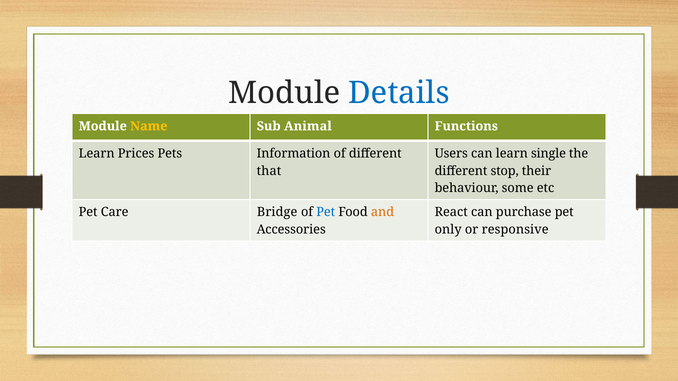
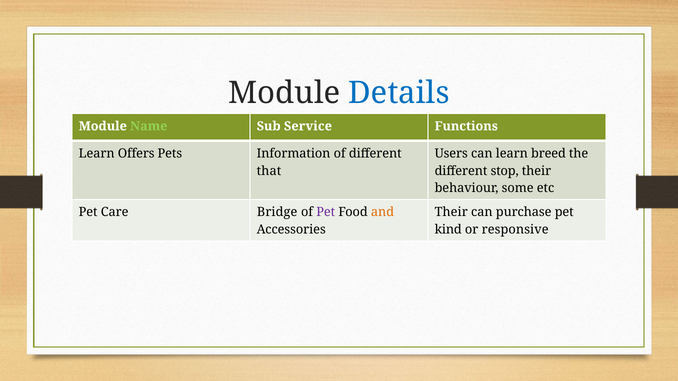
Name colour: yellow -> light green (149, 126)
Animal: Animal -> Service (308, 126)
Prices: Prices -> Offers (136, 154)
single: single -> breed (548, 154)
Pet colour: blue -> purple (326, 212)
React: React -> Their (451, 212)
only: only -> kind (448, 230)
